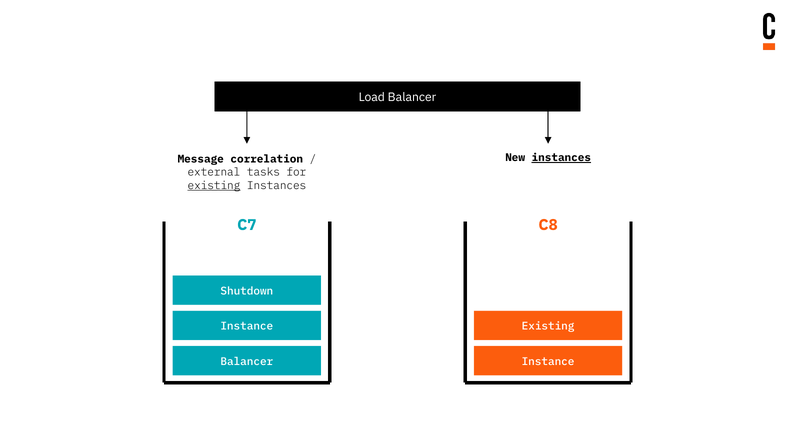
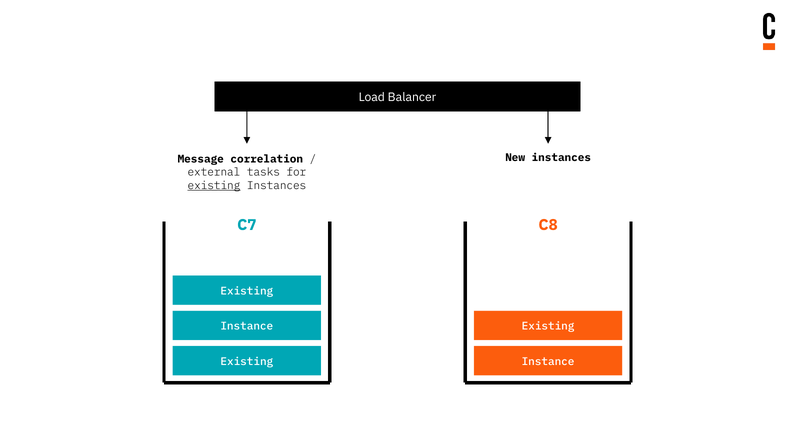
instances underline: present -> none (561, 158)
Shutdown: Shutdown -> Existing (247, 291)
Balancer: Balancer -> Existing (247, 362)
